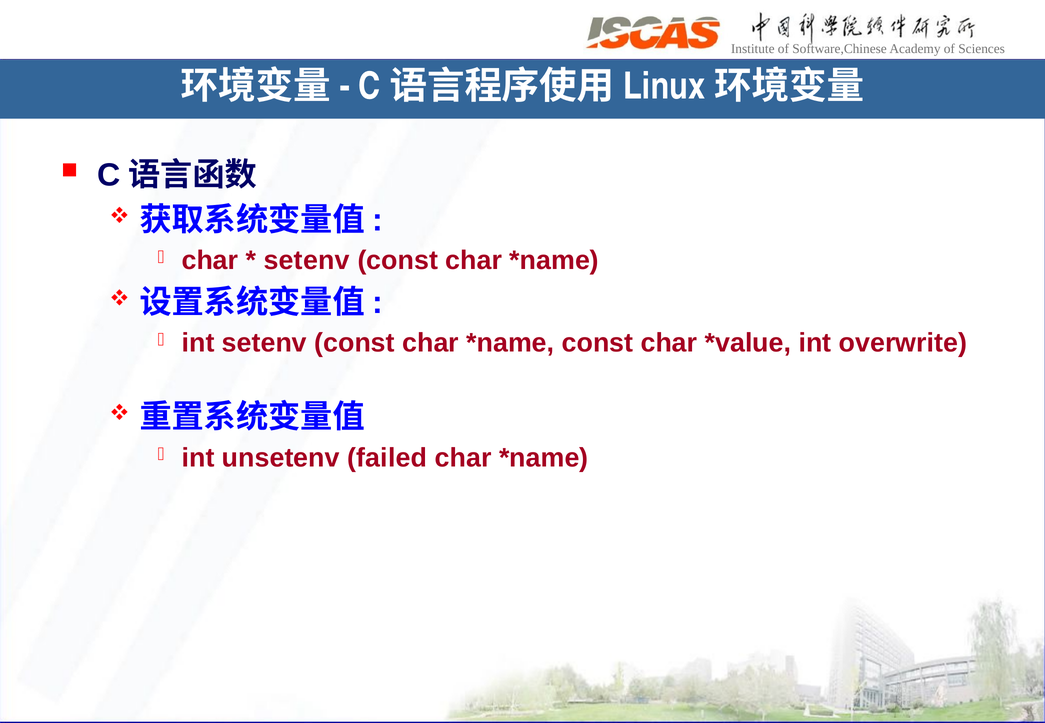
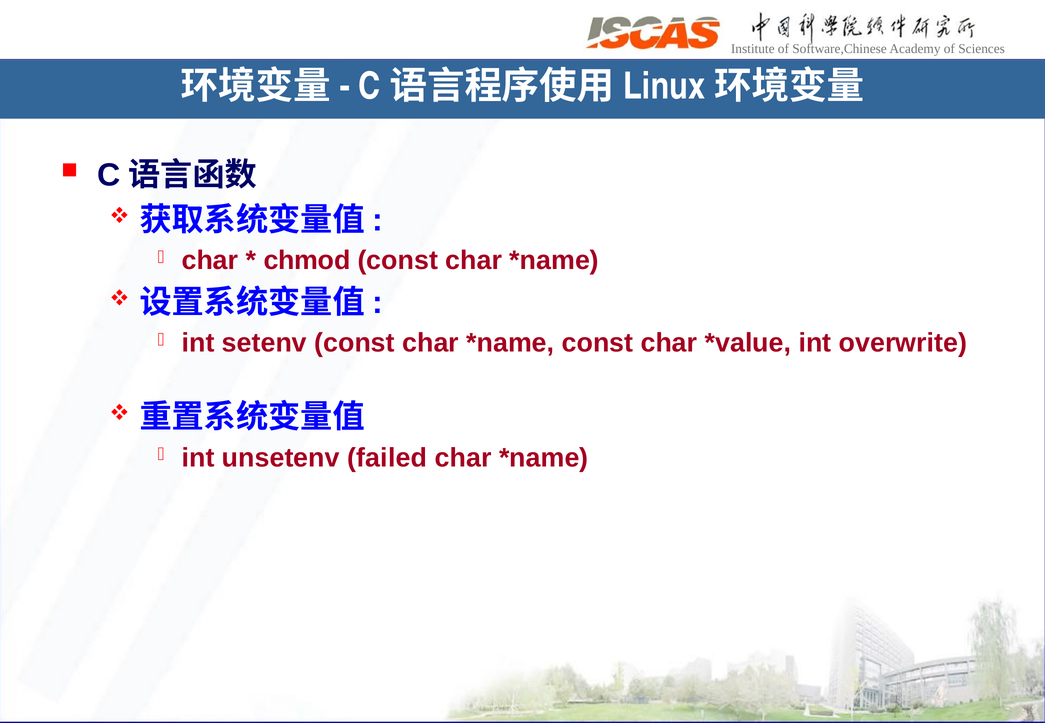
setenv: setenv -> chmod (307, 261)
